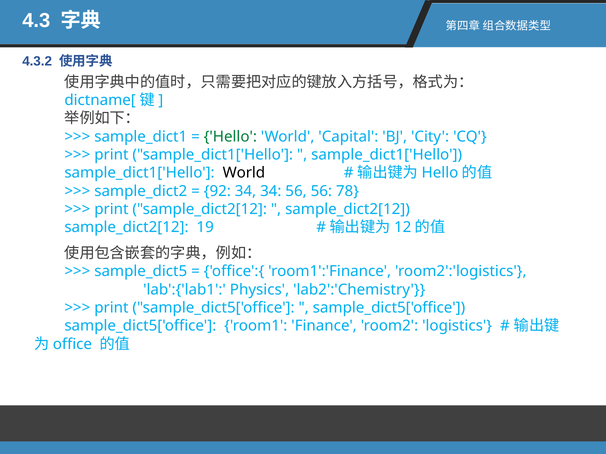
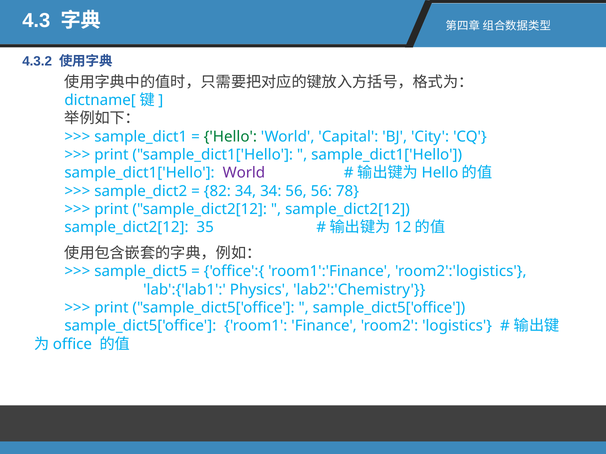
World colour: black -> purple (244, 173)
92: 92 -> 82 (217, 191)
19: 19 -> 35 (205, 228)
